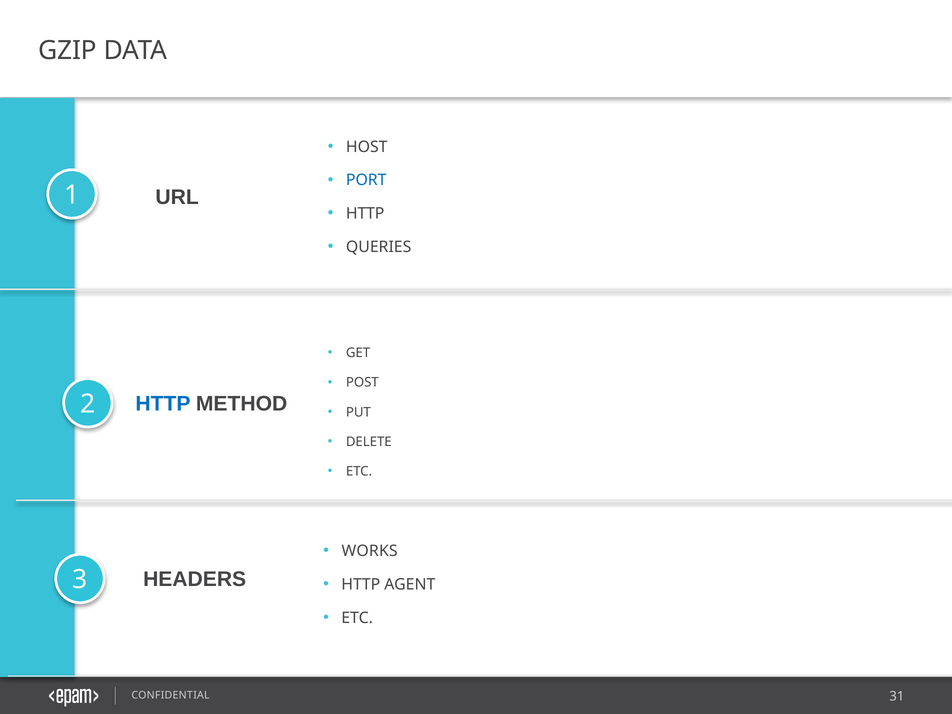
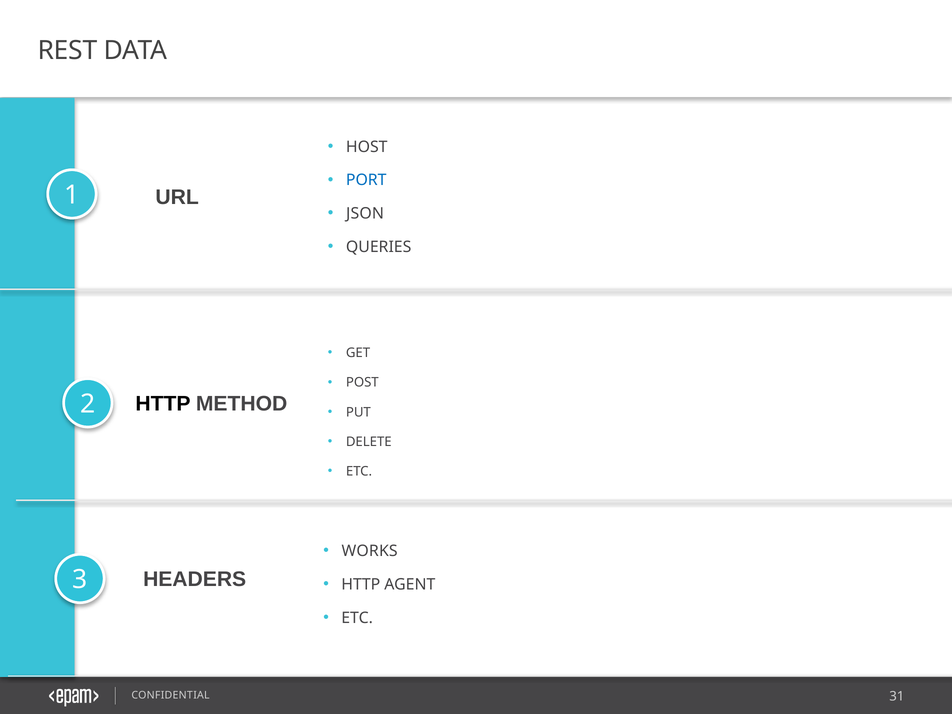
GZIP: GZIP -> REST (68, 50)
HTTP: HTTP -> JSON (365, 214)
HTTP colour: blue -> black (163, 404)
